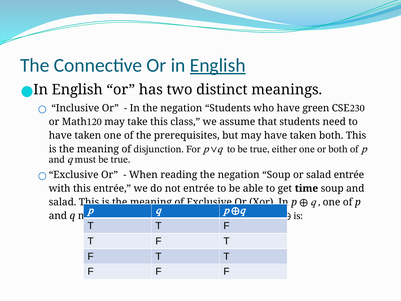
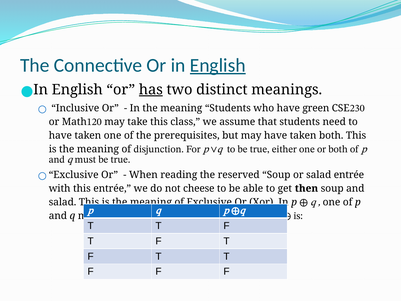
has underline: none -> present (151, 90)
In the negation: negation -> meaning (181, 108)
reading the negation: negation -> reserved (239, 175)
not entrée: entrée -> cheese (199, 188)
time: time -> then (306, 188)
